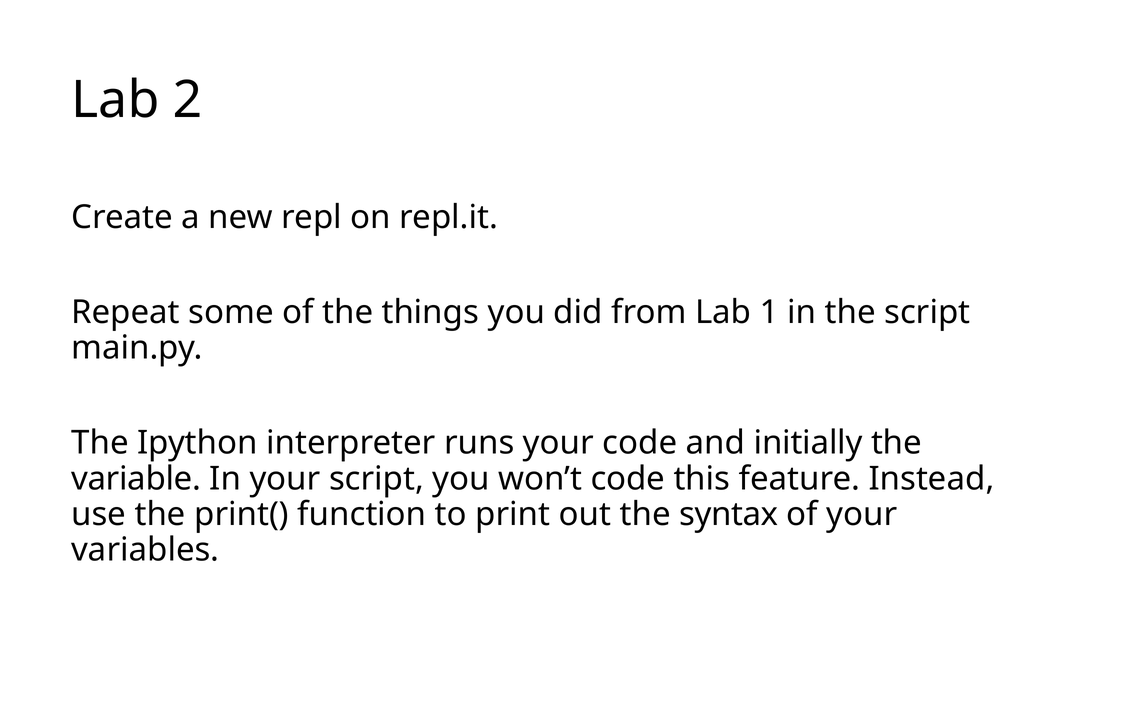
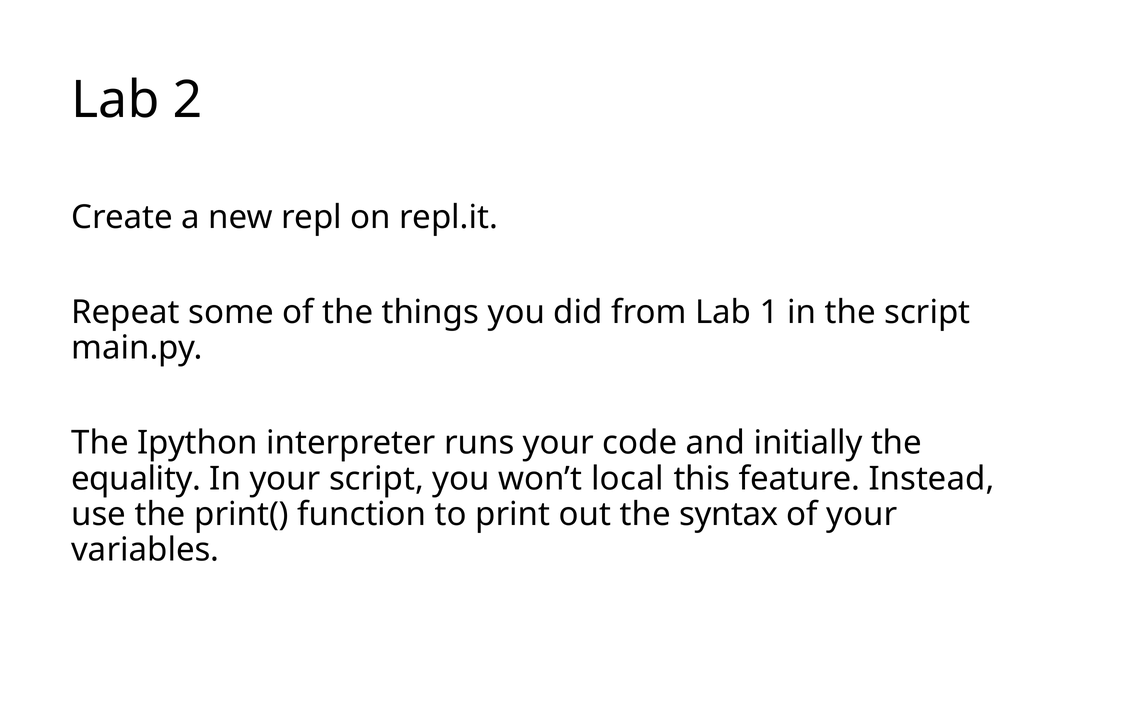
variable: variable -> equality (136, 479)
won’t code: code -> local (628, 479)
